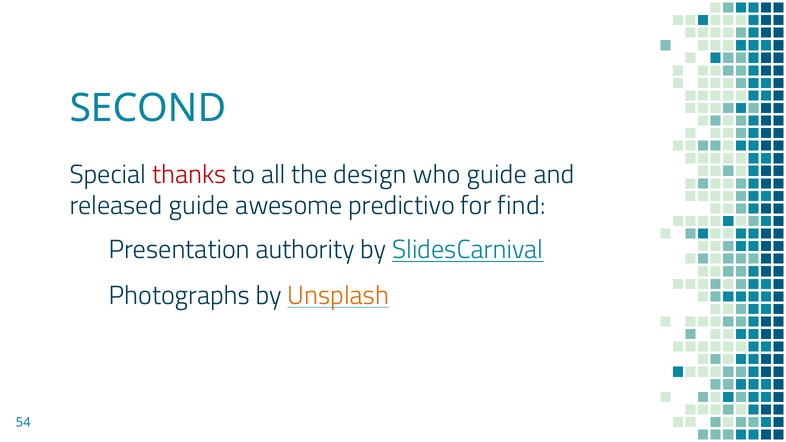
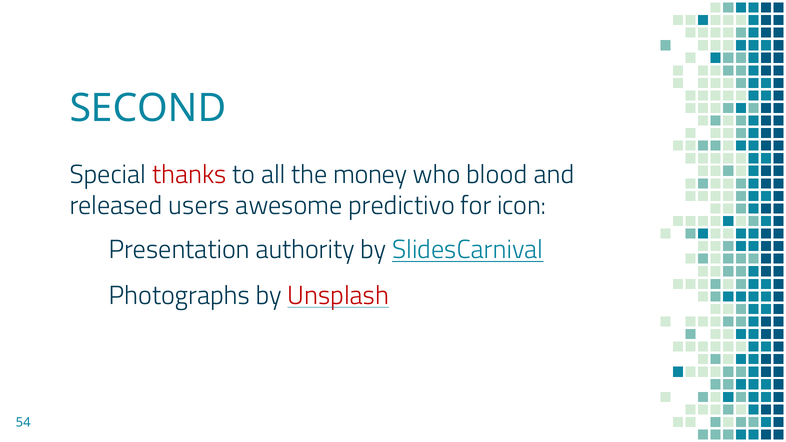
design: design -> money (370, 174)
who guide: guide -> blood (497, 174)
released guide: guide -> users (199, 206)
find: find -> icon (522, 206)
Unsplash colour: orange -> red (338, 296)
